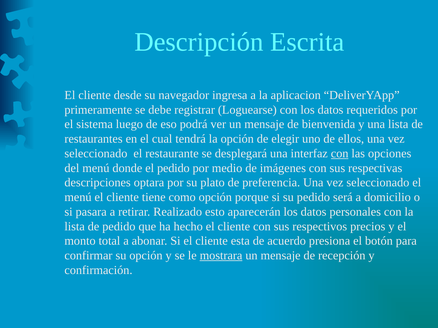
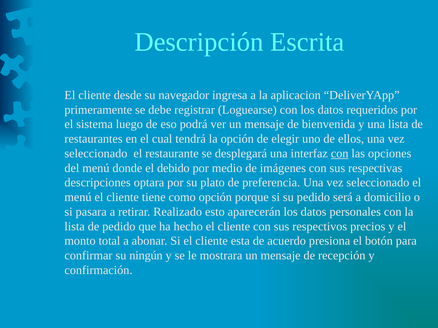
el pedido: pedido -> debido (173, 168)
su opción: opción -> ningún (146, 256)
mostrara underline: present -> none (221, 256)
